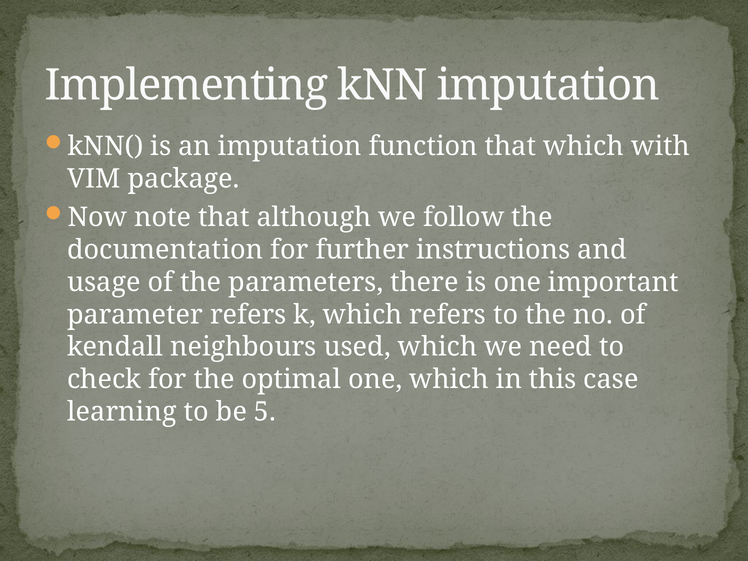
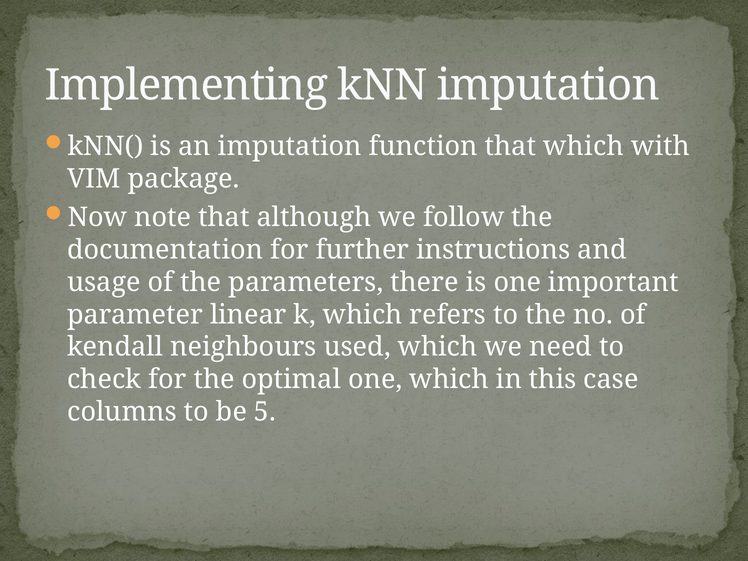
parameter refers: refers -> linear (248, 315)
learning: learning -> columns (122, 412)
